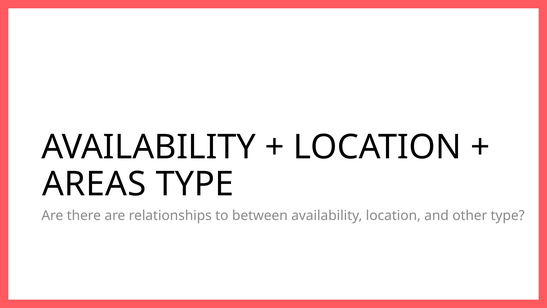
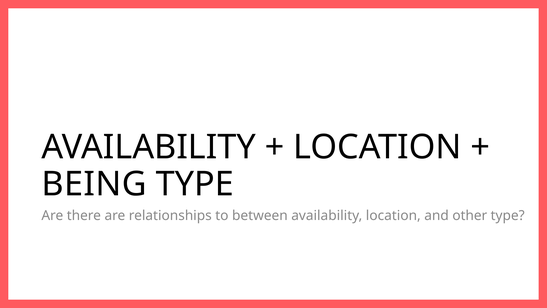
AREAS: AREAS -> BEING (94, 184)
